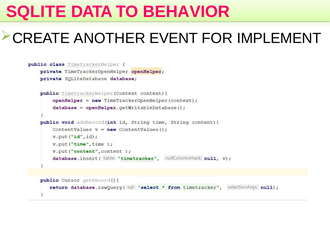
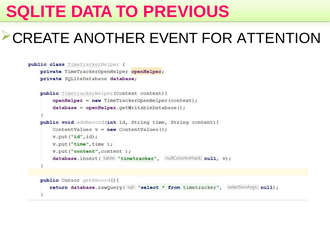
BEHAVIOR: BEHAVIOR -> PREVIOUS (186, 12)
IMPLEMENT: IMPLEMENT -> ATTENTION (279, 38)
